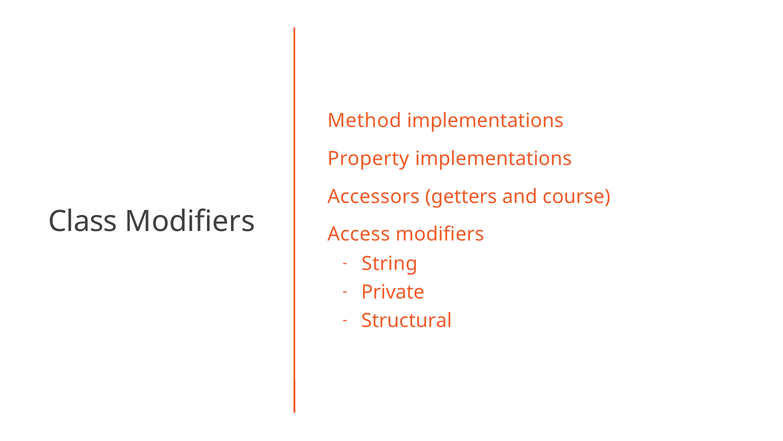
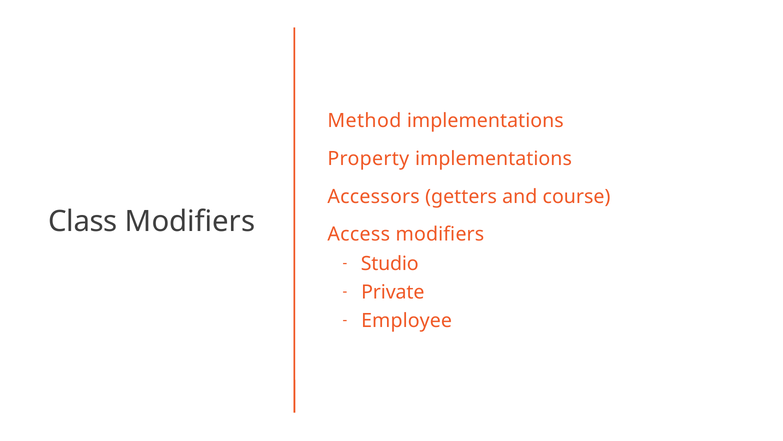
String: String -> Studio (390, 263)
Structural: Structural -> Employee (407, 320)
